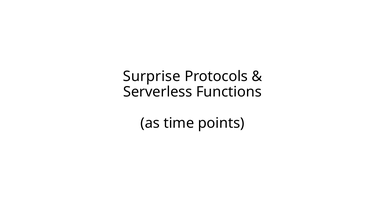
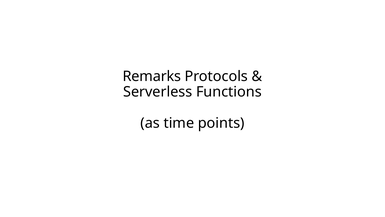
Surprise: Surprise -> Remarks (152, 76)
